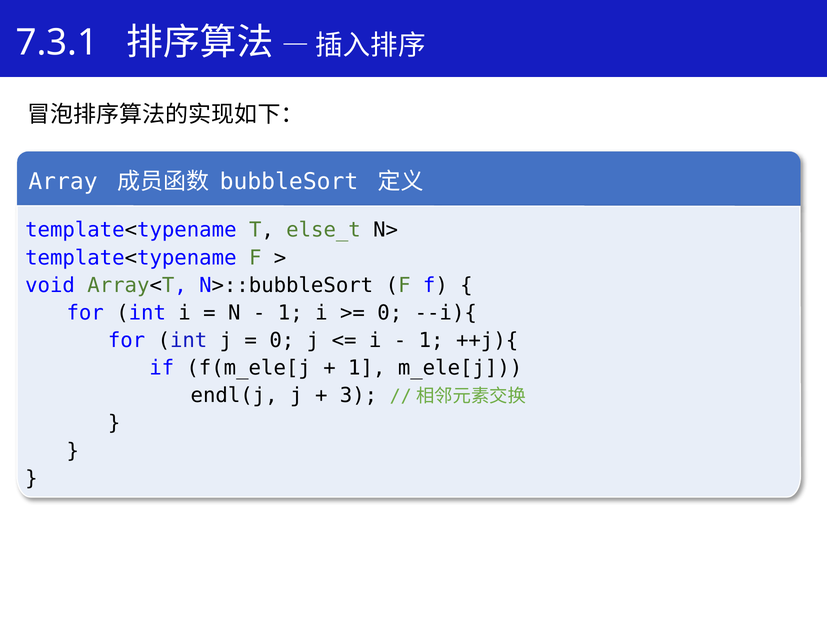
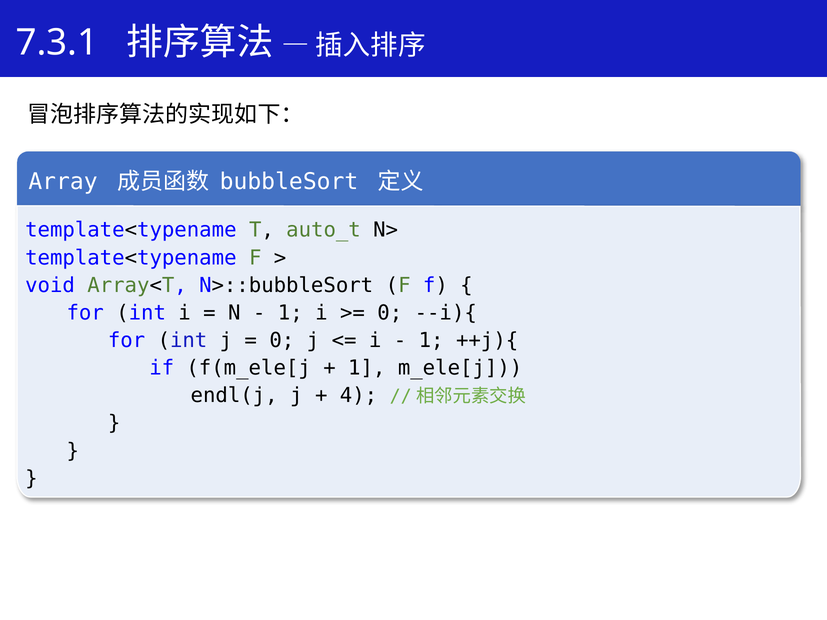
else_t: else_t -> auto_t (324, 230)
3: 3 -> 4 (358, 396)
